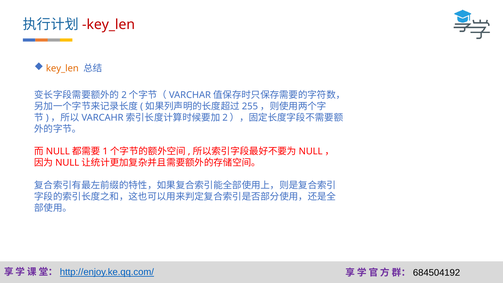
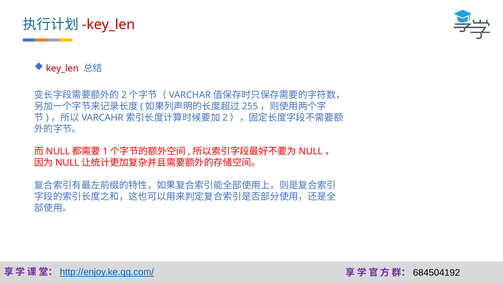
key_len colour: orange -> red (62, 68)
